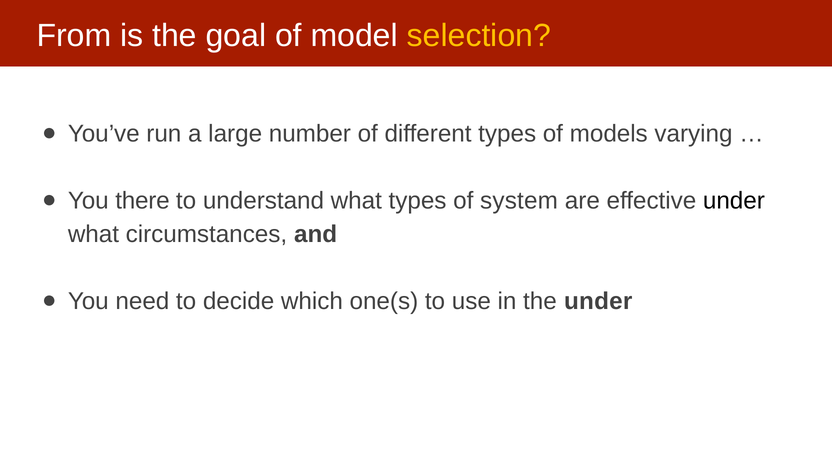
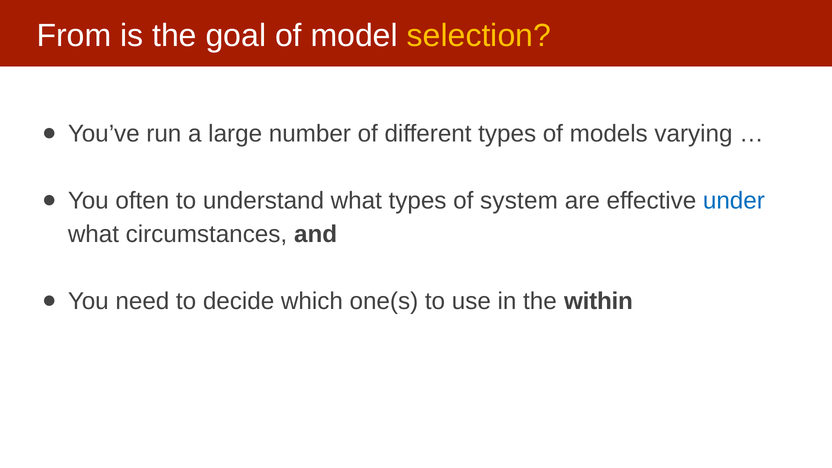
there: there -> often (142, 201)
under colour: black -> blue (734, 201)
the under: under -> within (598, 301)
